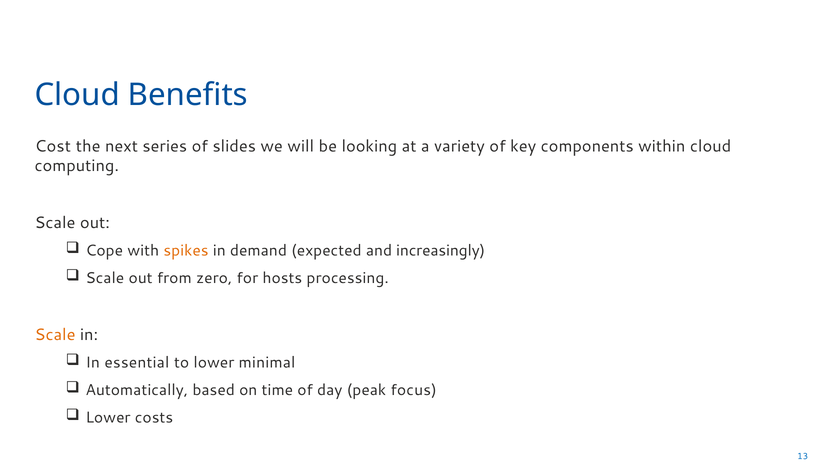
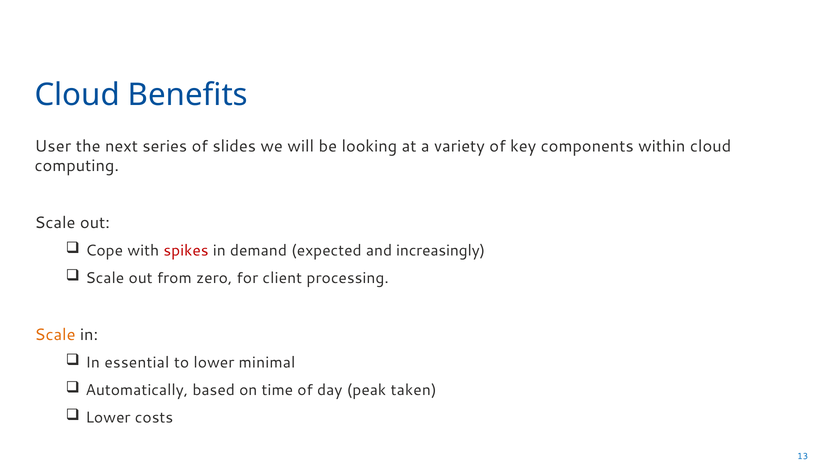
Cost: Cost -> User (53, 146)
spikes colour: orange -> red (186, 251)
hosts: hosts -> client (282, 278)
focus: focus -> taken (414, 390)
